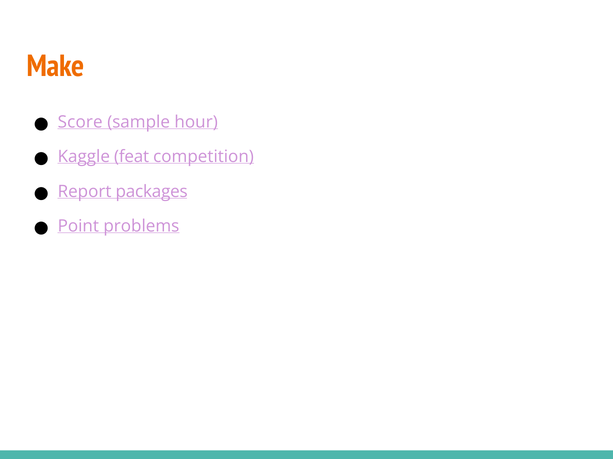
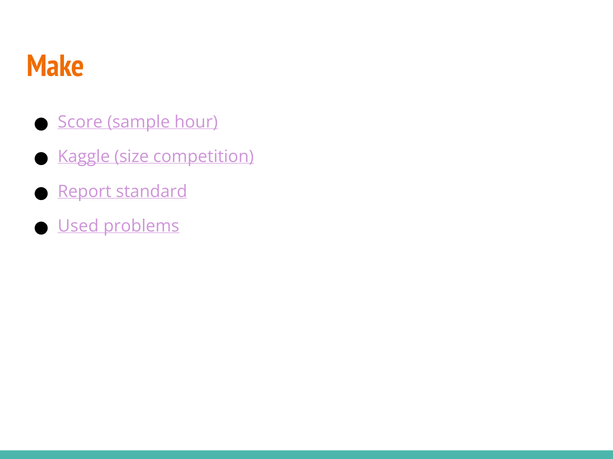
feat: feat -> size (132, 157)
packages: packages -> standard (152, 192)
Point: Point -> Used (78, 227)
